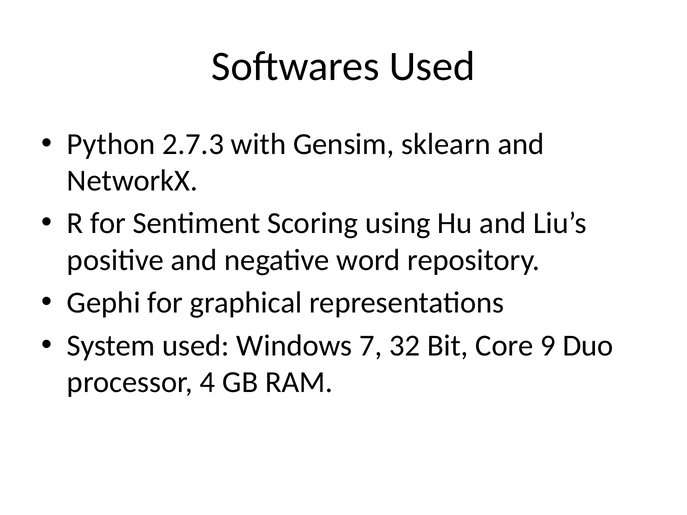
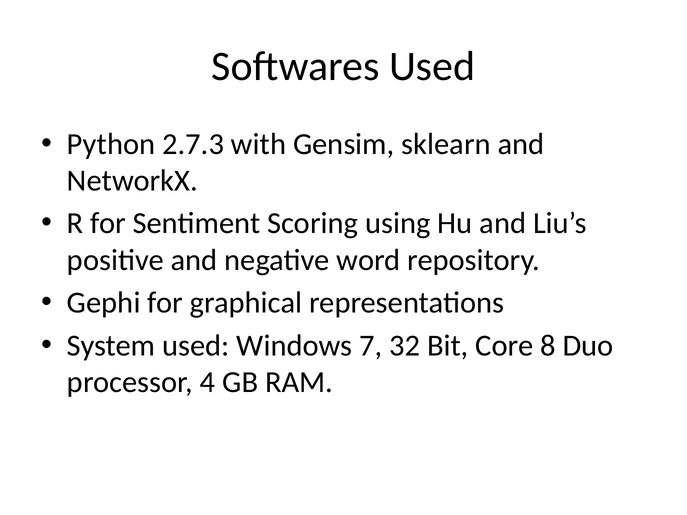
9: 9 -> 8 (548, 346)
